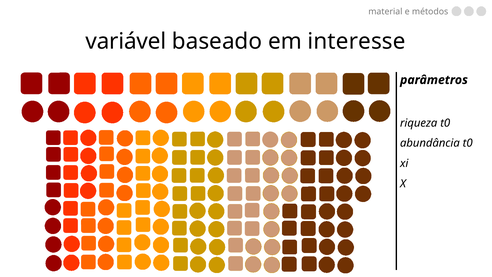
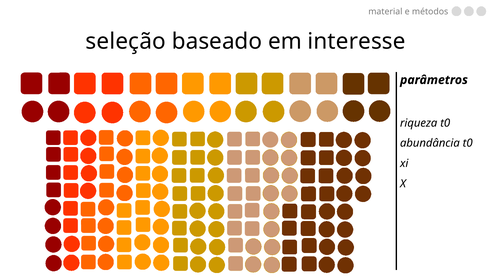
variável: variável -> seleção (126, 41)
